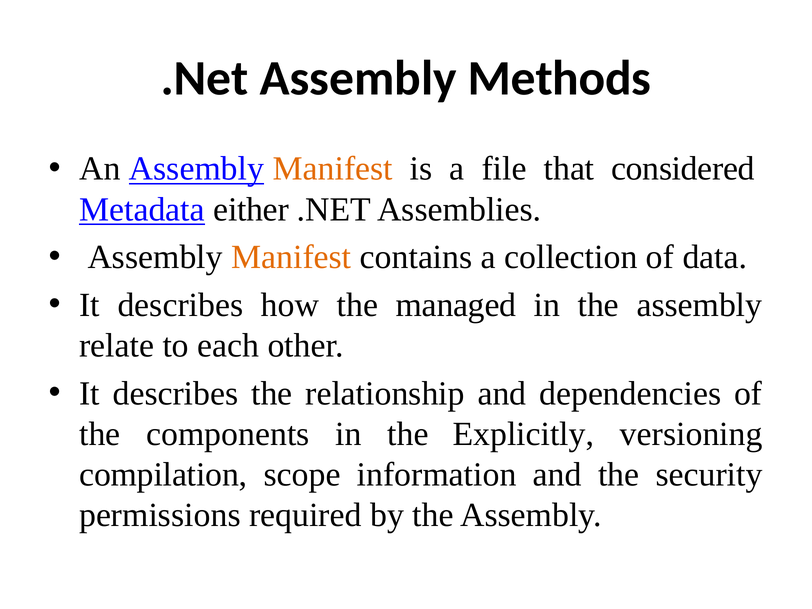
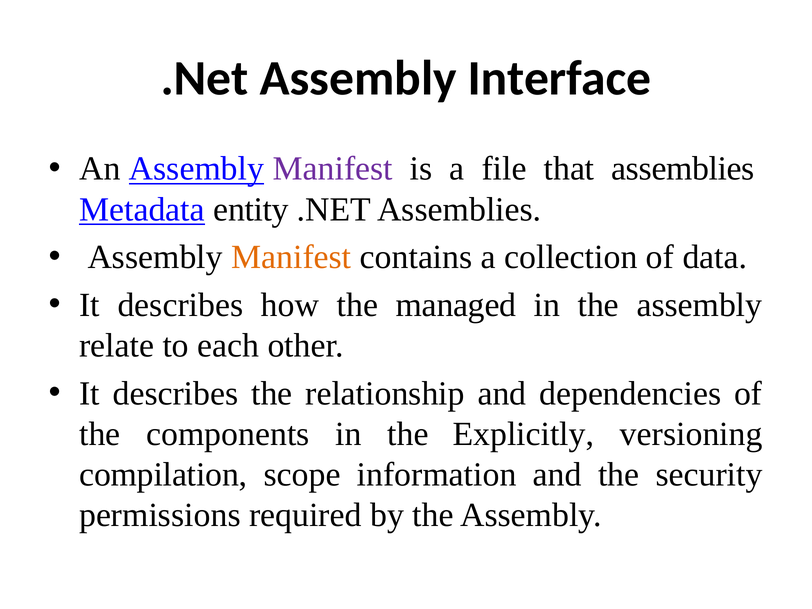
Methods: Methods -> Interface (559, 79)
Manifest colour: orange -> purple (333, 169)
that considered: considered -> assemblies (683, 169)
either: either -> entity (251, 209)
